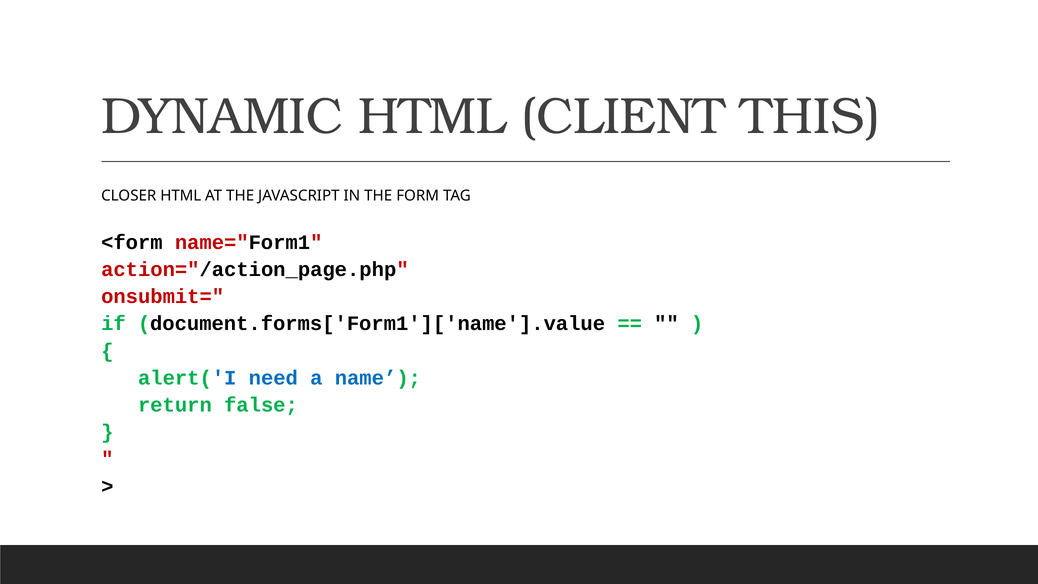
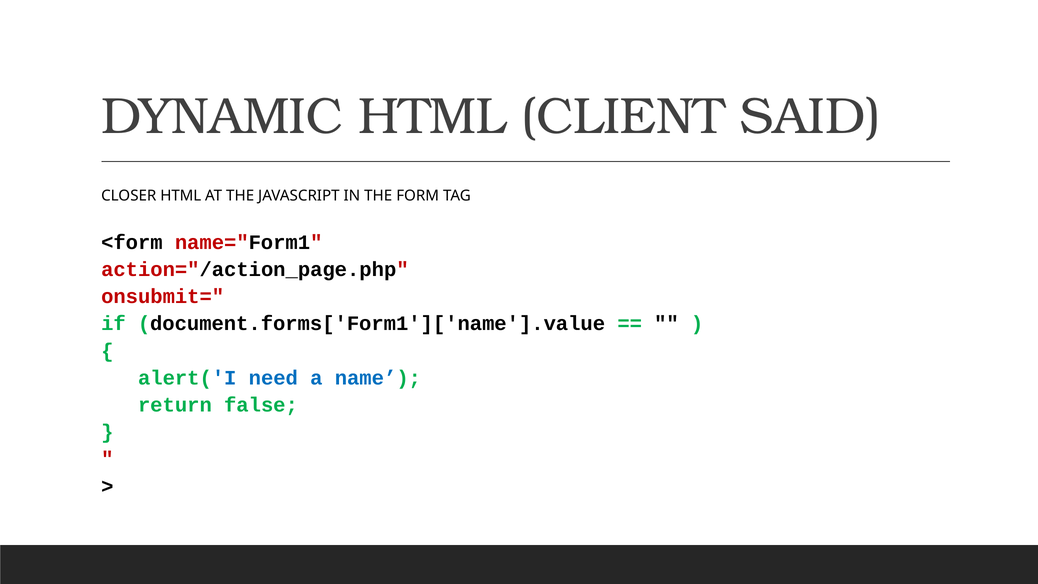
THIS: THIS -> SAID (810, 116)
